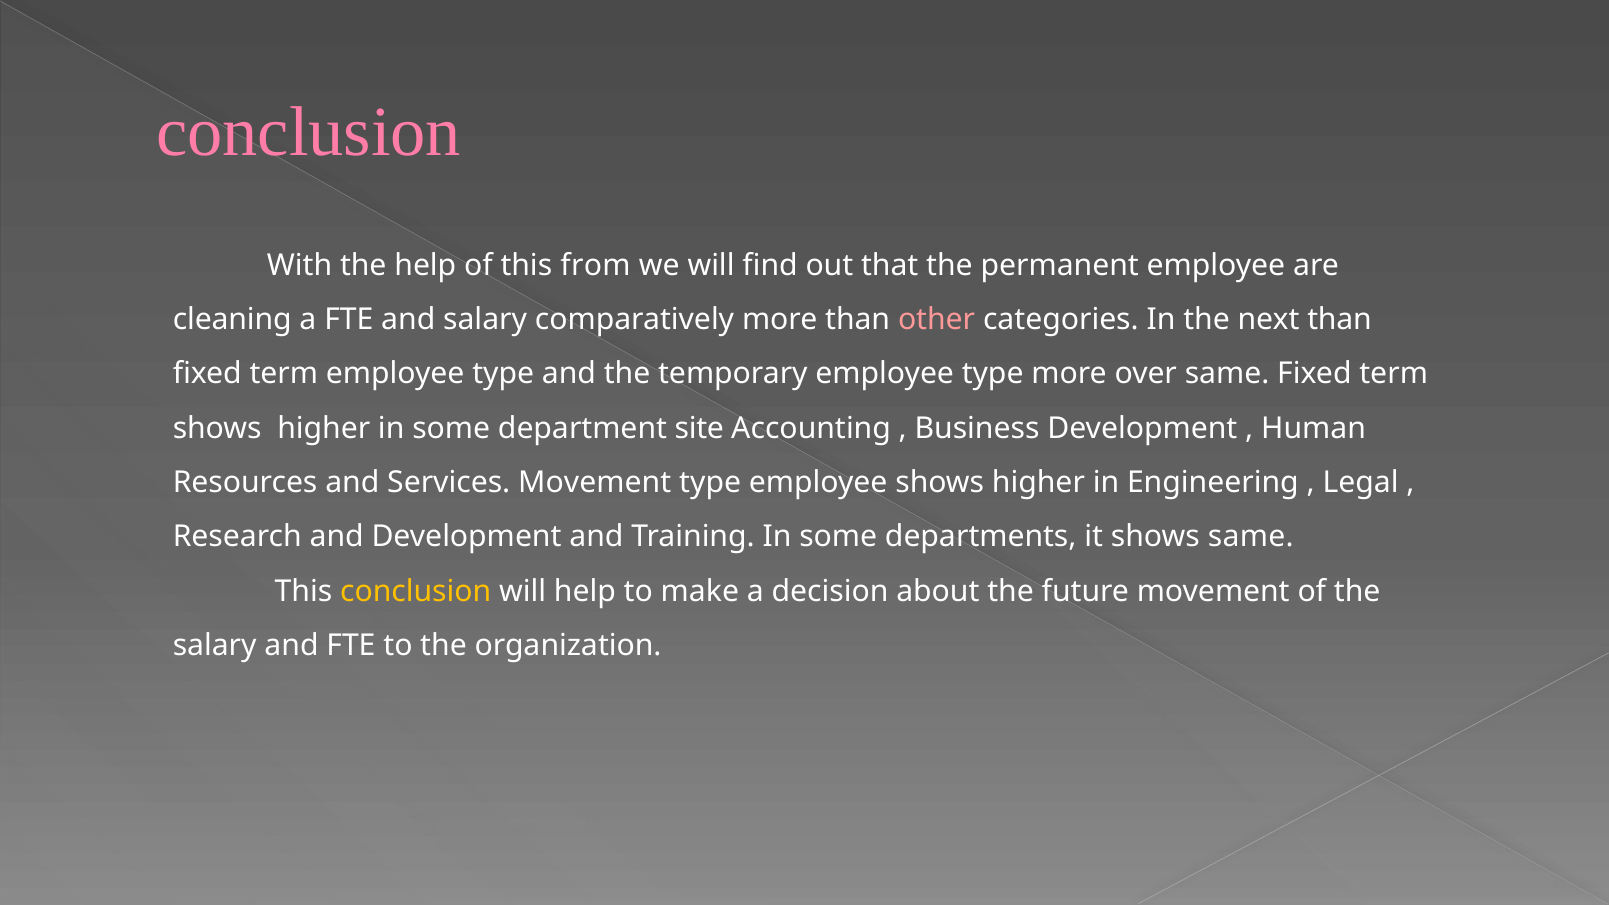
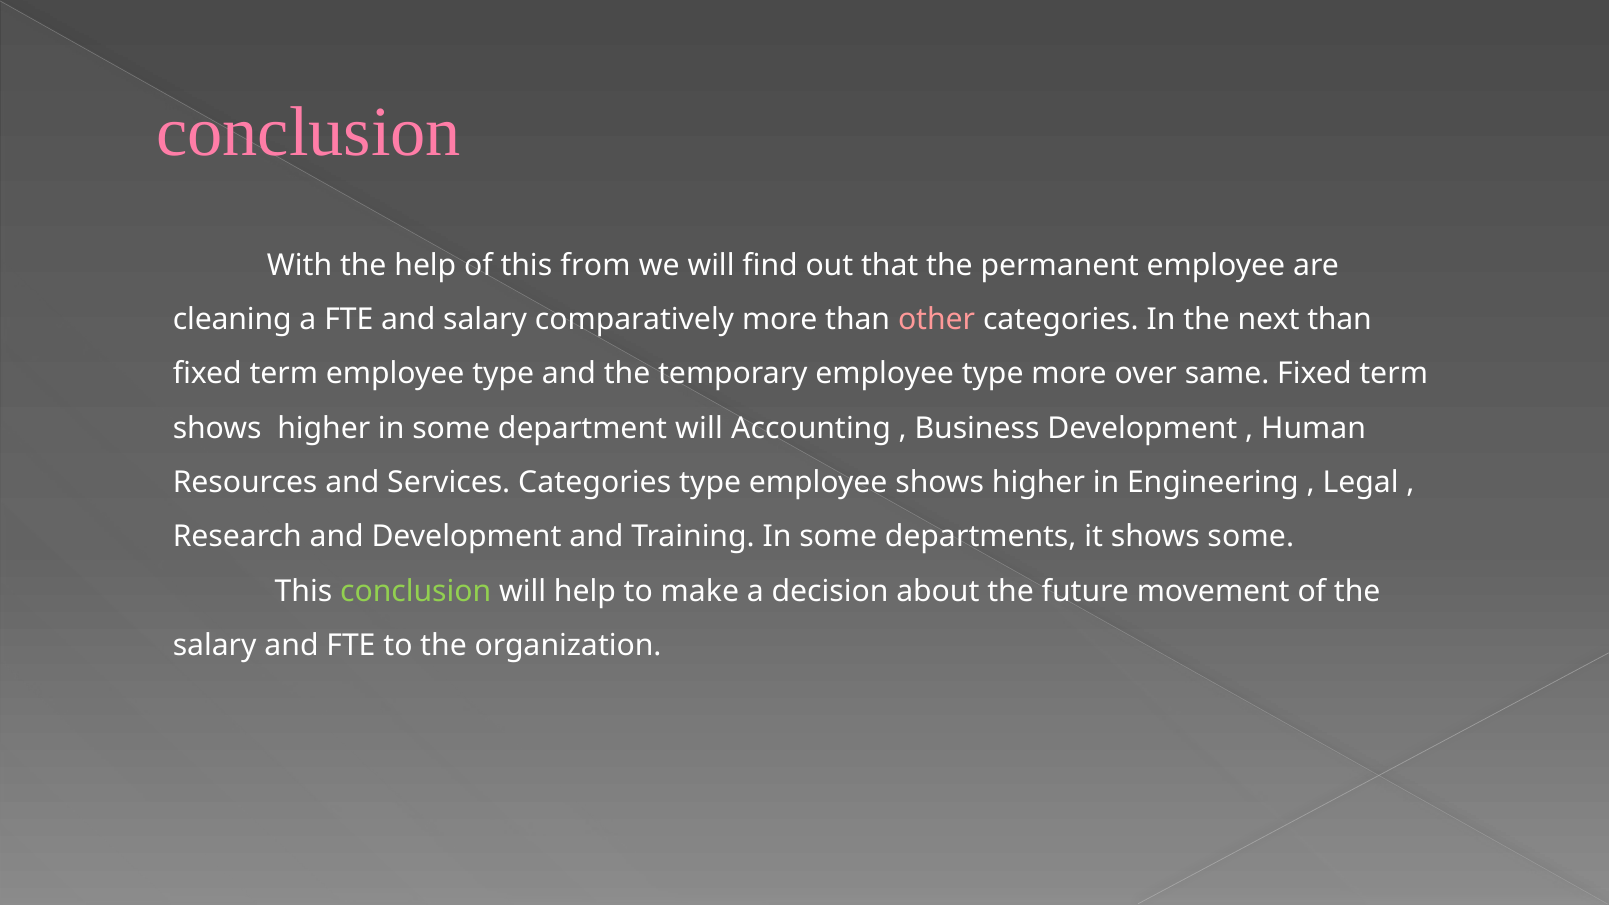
department site: site -> will (699, 428)
Services Movement: Movement -> Categories (595, 483)
shows same: same -> some (1251, 537)
conclusion colour: yellow -> light green (416, 591)
